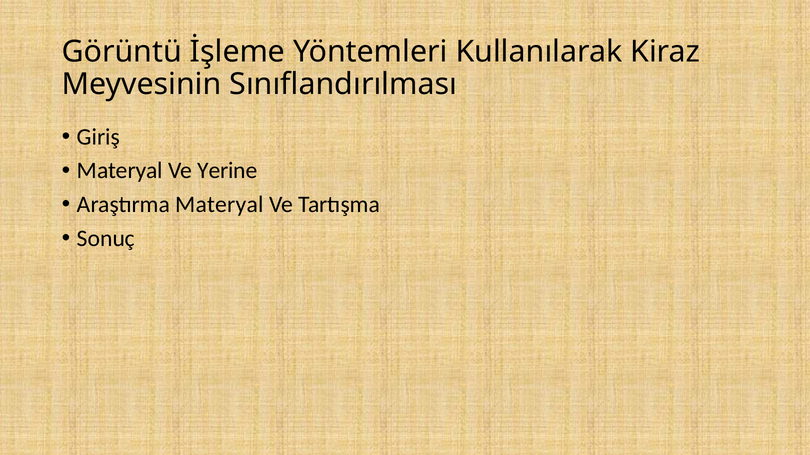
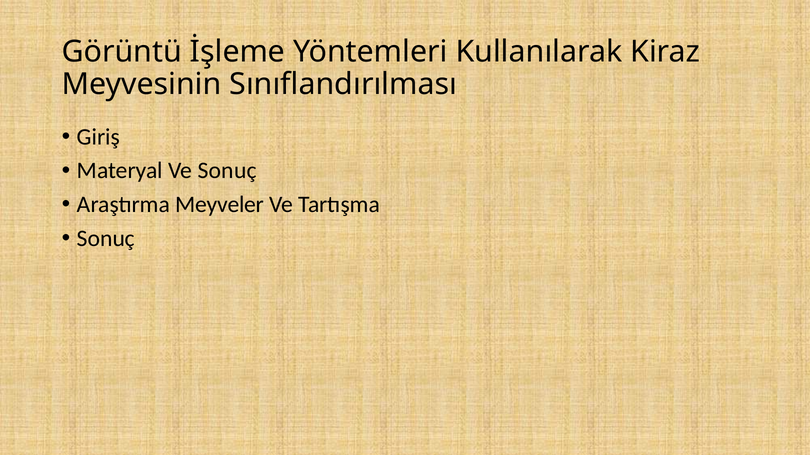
Ve Yerine: Yerine -> Sonuç (227, 171)
Araştırma Materyal: Materyal -> Meyveler (220, 205)
